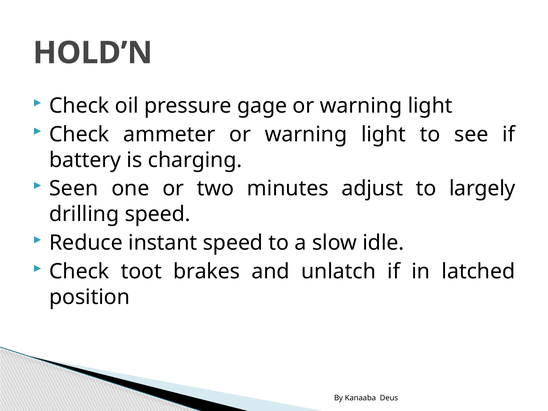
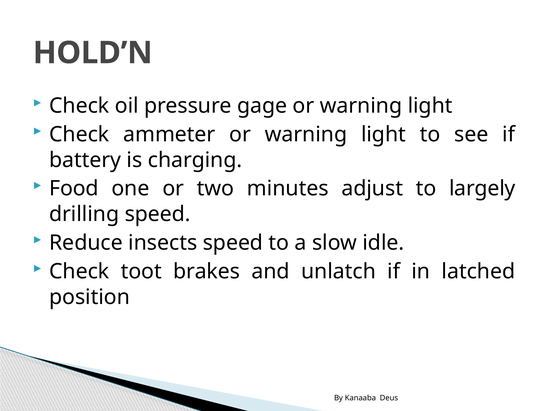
Seen: Seen -> Food (74, 189)
instant: instant -> insects (163, 243)
